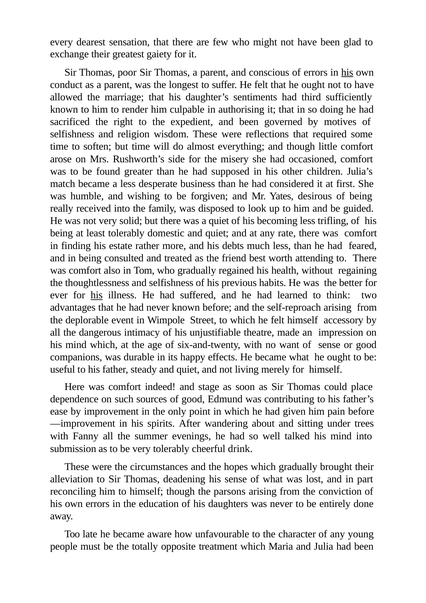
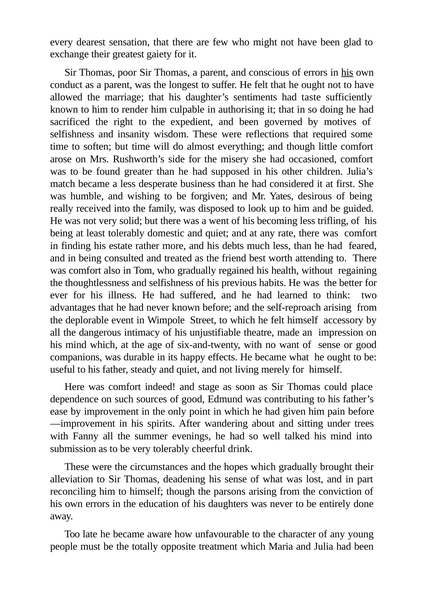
third: third -> taste (311, 97)
religion: religion -> insanity (134, 134)
a quiet: quiet -> went (219, 221)
his underline: present -> none (97, 295)
